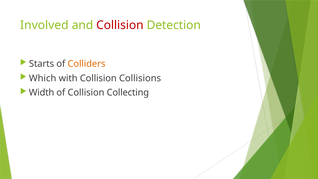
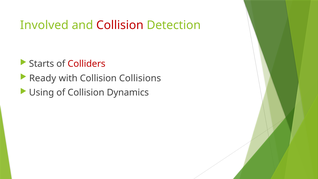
Colliders colour: orange -> red (87, 64)
Which: Which -> Ready (43, 78)
Width: Width -> Using (42, 93)
Collecting: Collecting -> Dynamics (128, 93)
